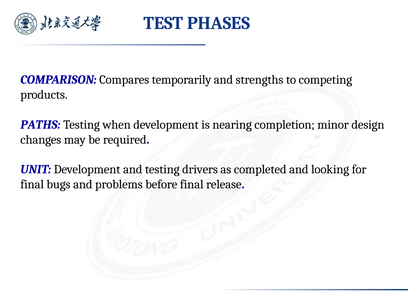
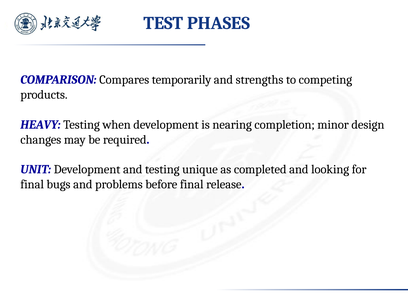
PATHS: PATHS -> HEAVY (40, 125)
drivers: drivers -> unique (200, 169)
